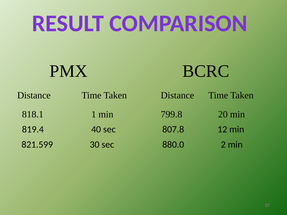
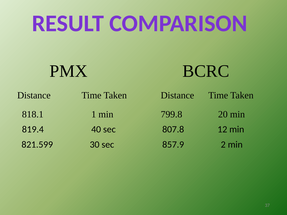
880.0: 880.0 -> 857.9 (173, 145)
